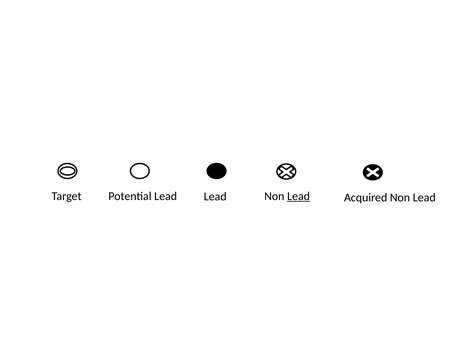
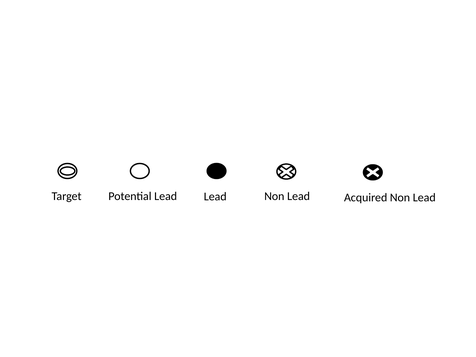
Lead underline: present -> none (299, 196)
